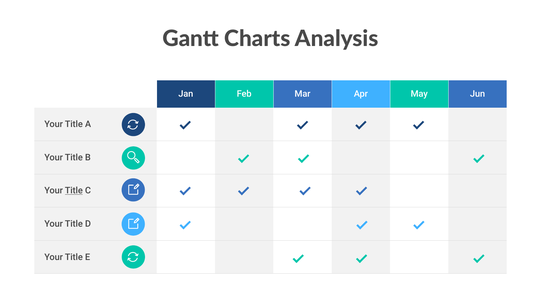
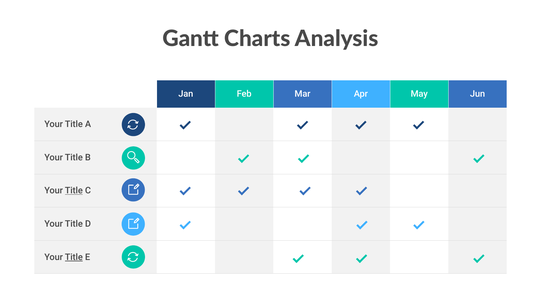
Title underline: none -> present (74, 257)
